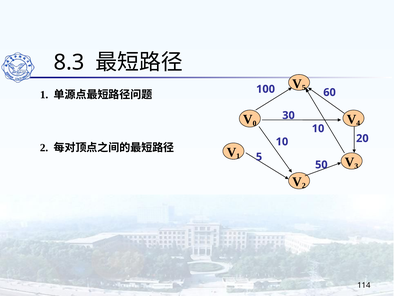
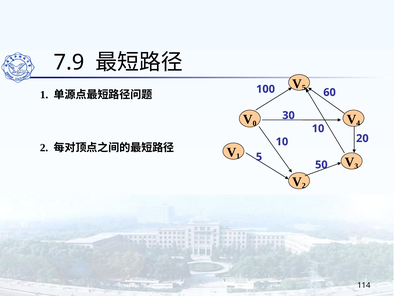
8.3: 8.3 -> 7.9 (69, 62)
